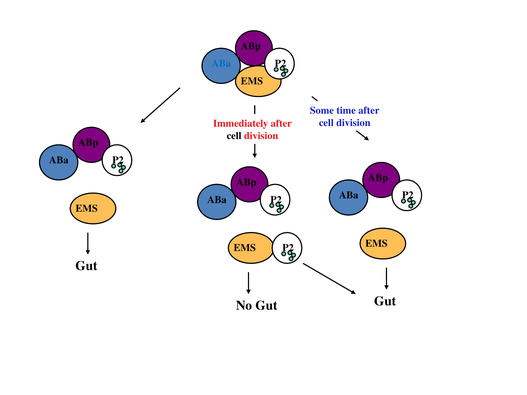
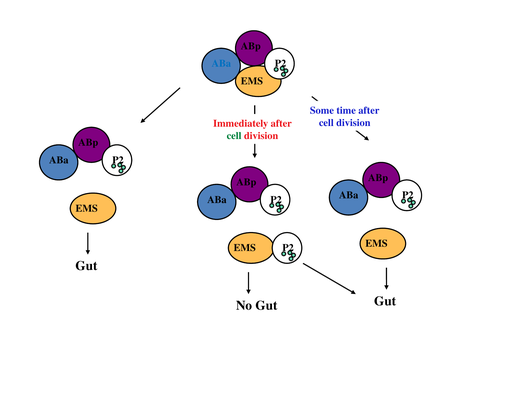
cell colour: black -> green (234, 136)
